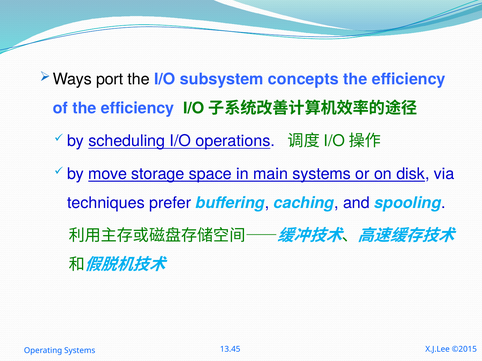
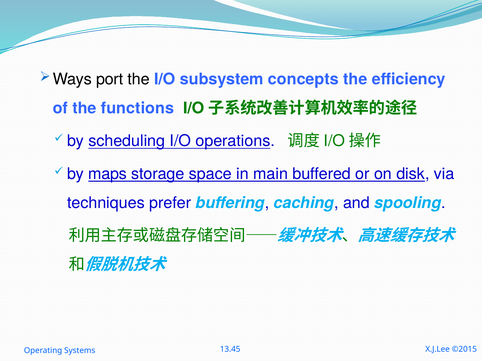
of the efficiency: efficiency -> functions (137, 108)
move: move -> maps (108, 174)
main systems: systems -> buffered (322, 174)
